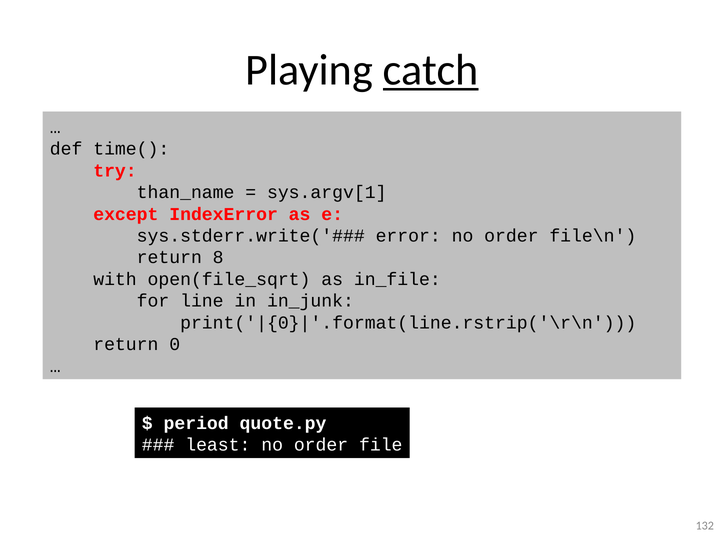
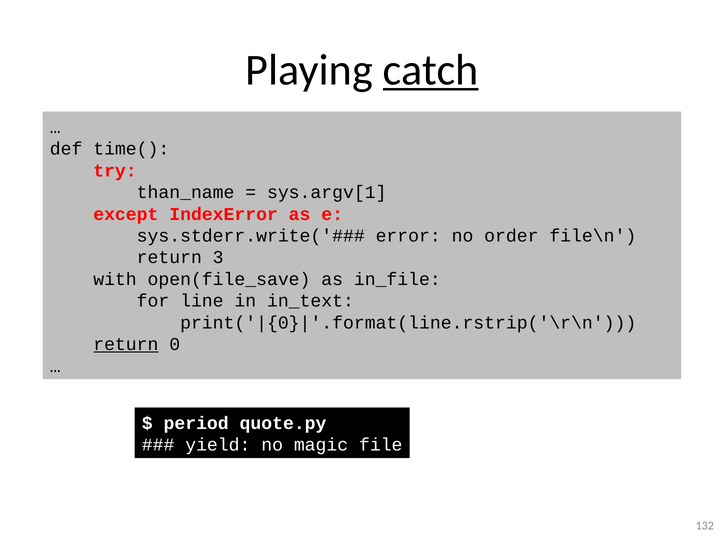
8: 8 -> 3 (218, 258)
open(file_sqrt: open(file_sqrt -> open(file_save (229, 279)
in_junk: in_junk -> in_text (310, 301)
return underline: none -> present (126, 344)
least: least -> yield (218, 445)
order: order -> magic (321, 445)
